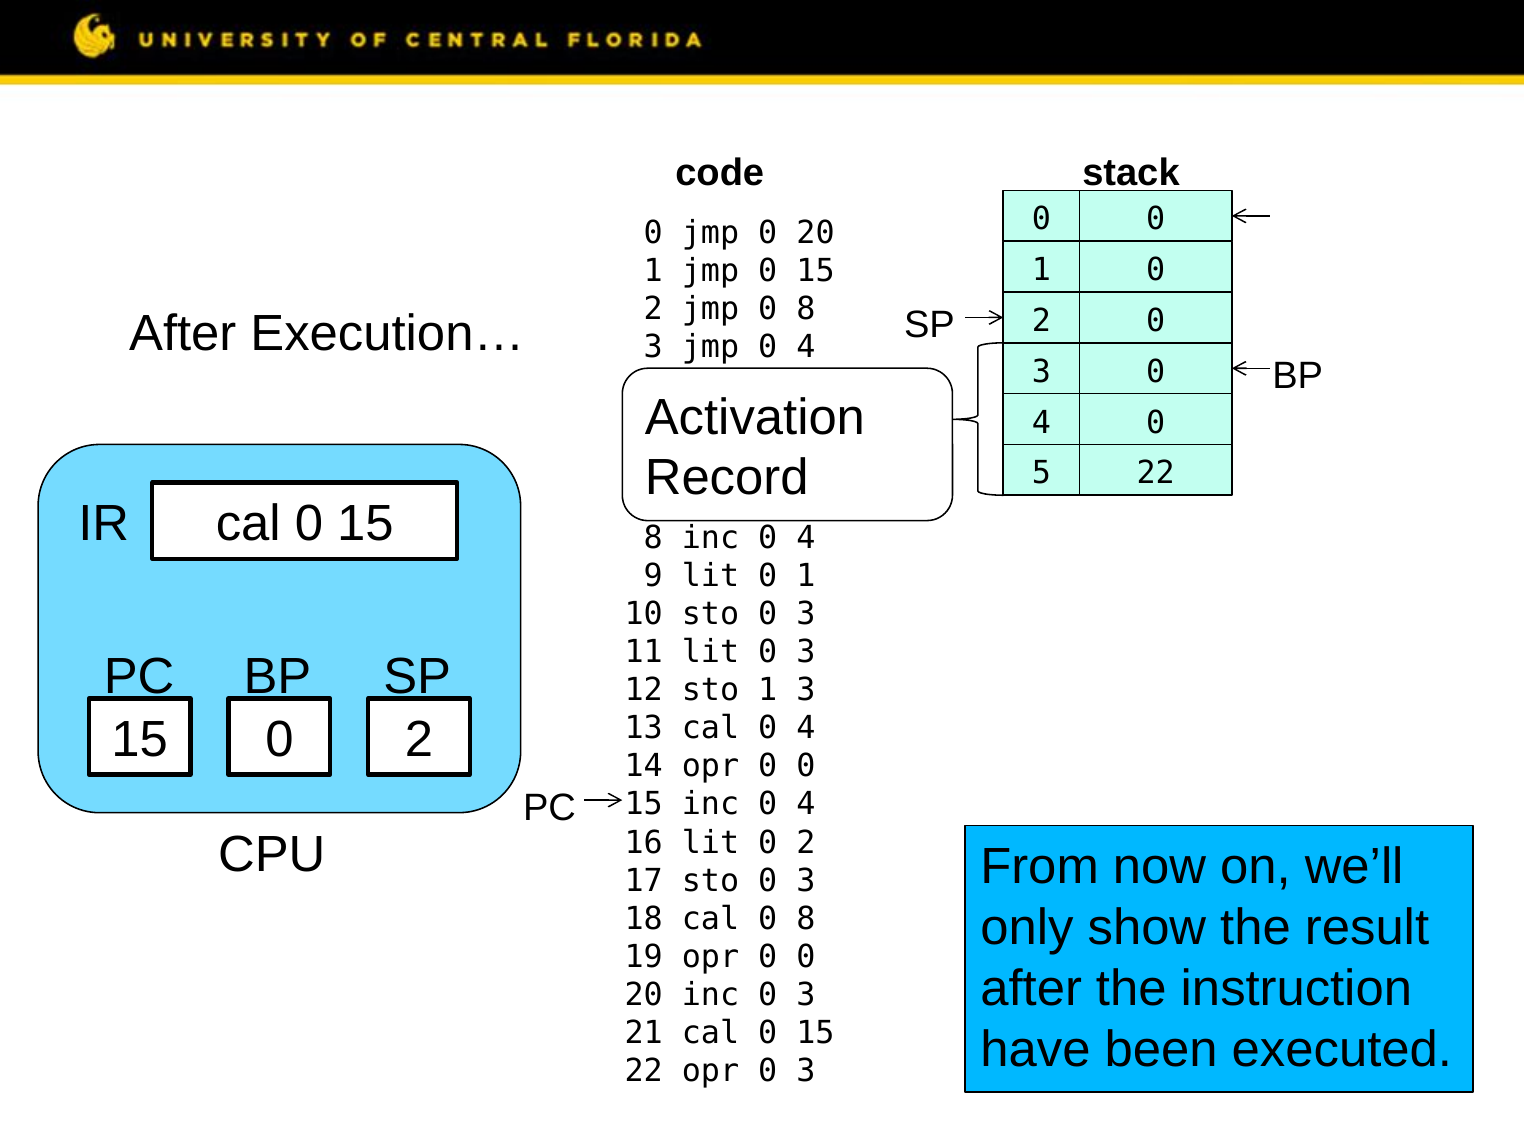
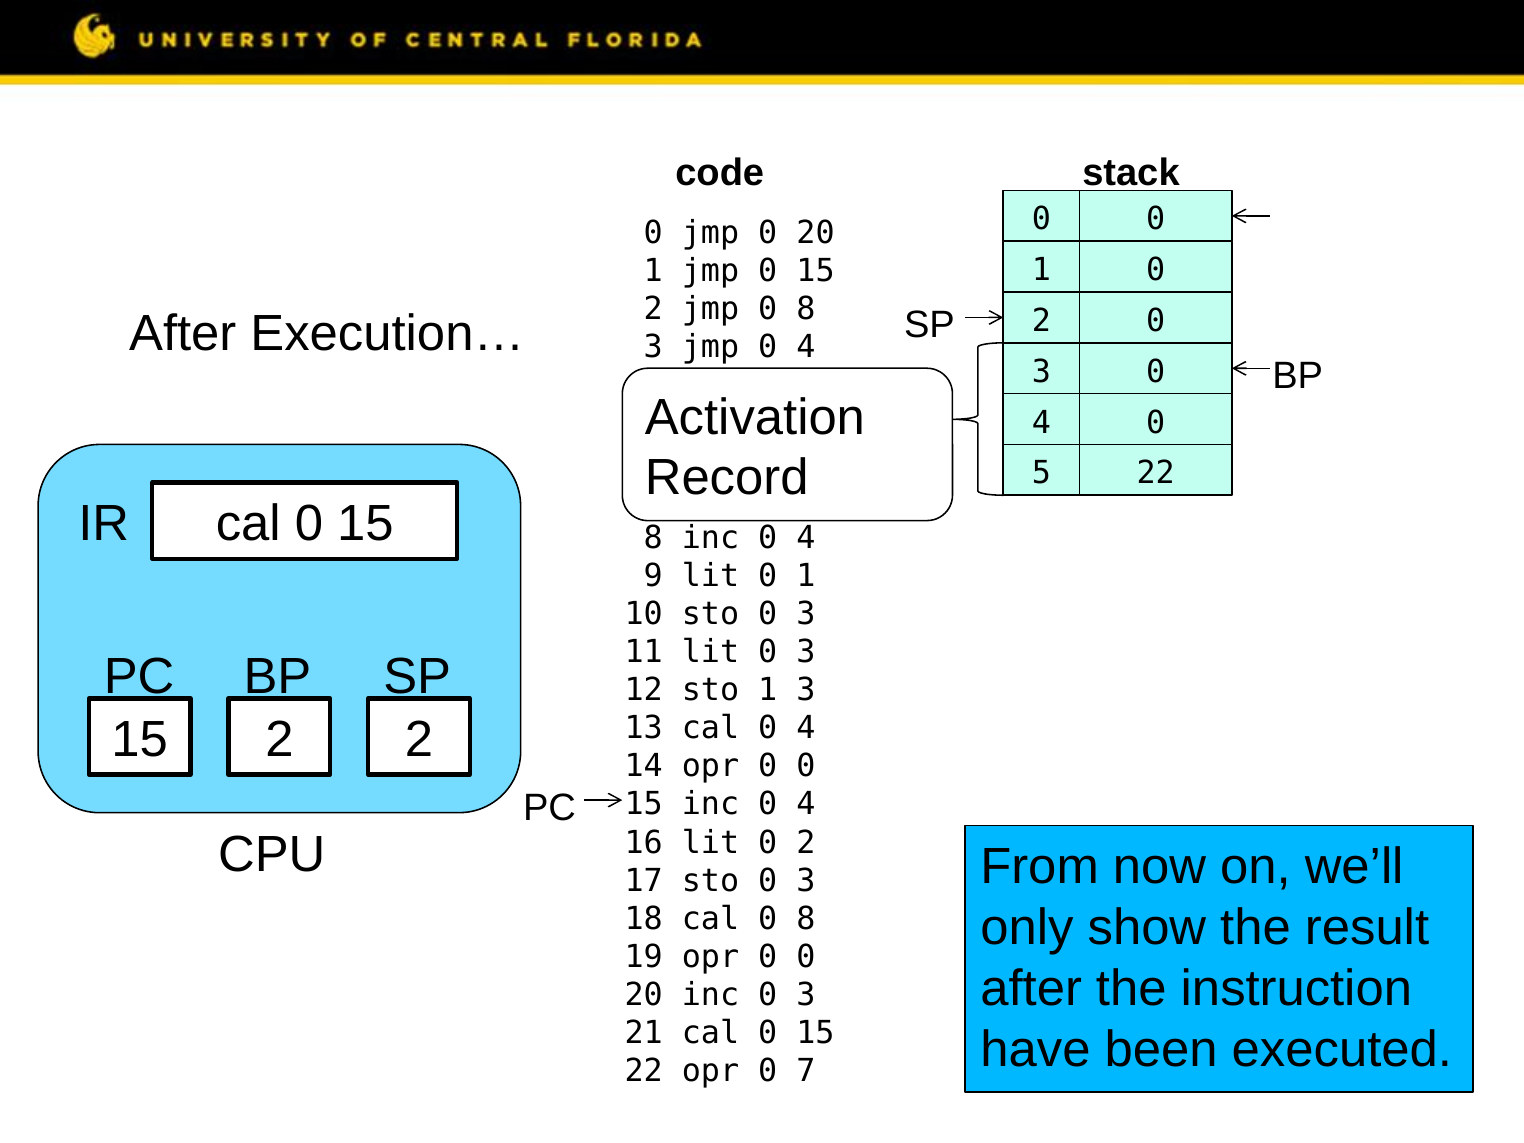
0: 0 -> 2 (279, 740)
opr 0 3: 3 -> 7 (806, 1071)
